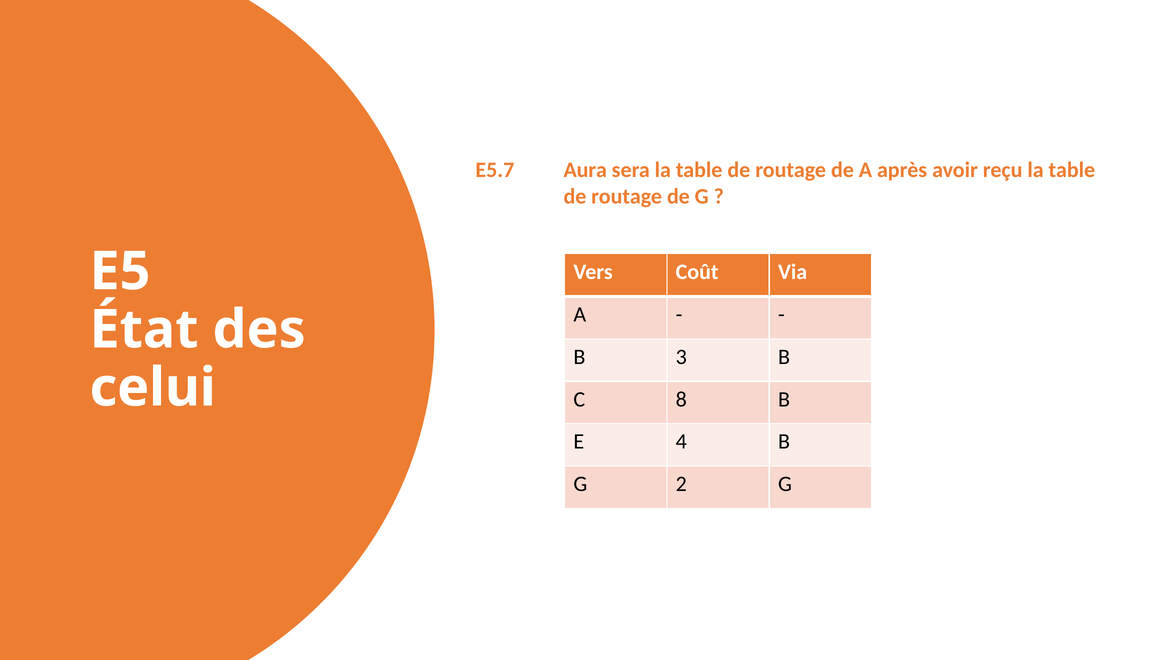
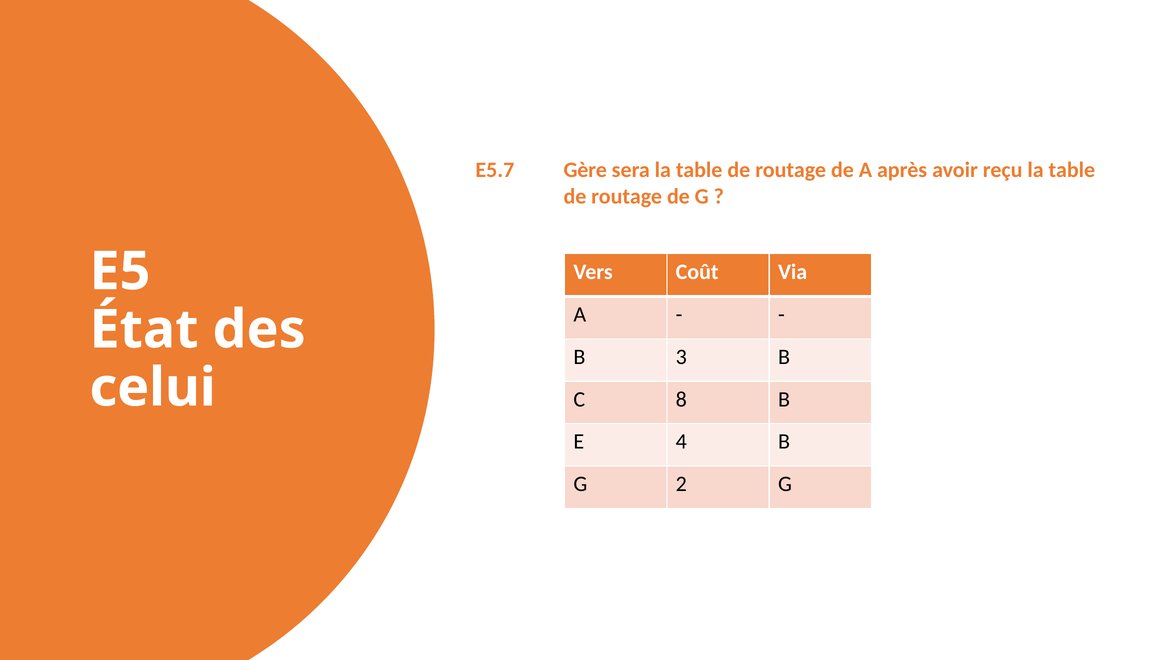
Aura: Aura -> Gère (585, 170)
